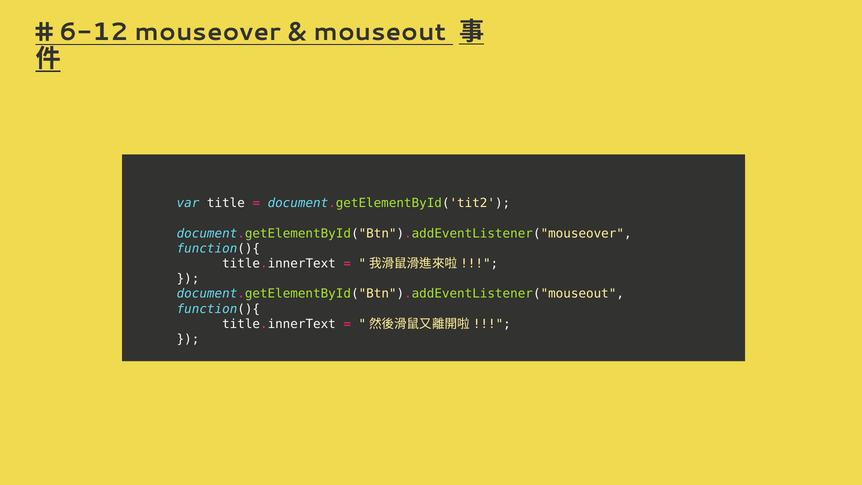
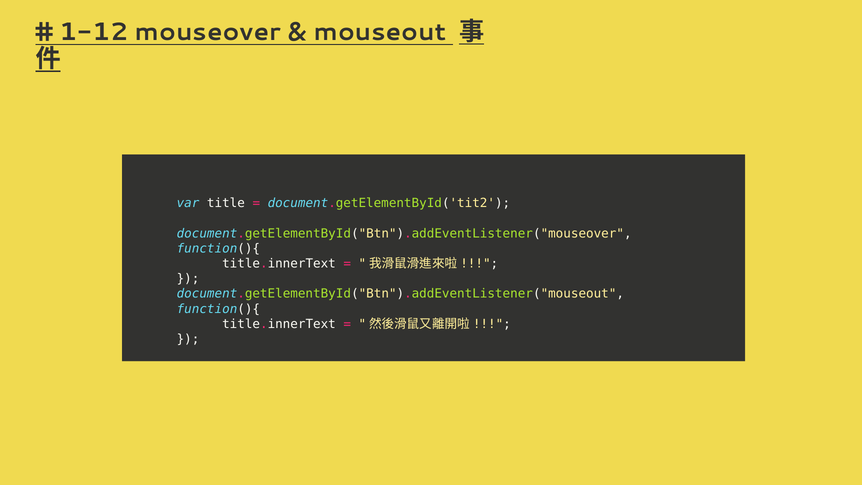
6-12: 6-12 -> 1-12 (94, 32)
